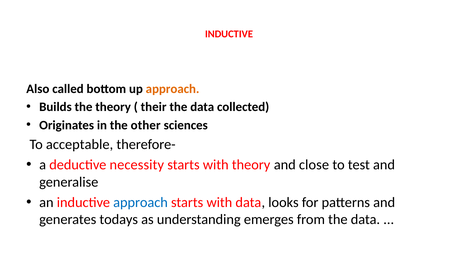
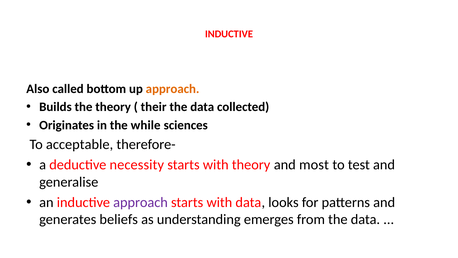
other: other -> while (146, 125)
close: close -> most (314, 165)
approach colour: blue -> purple (141, 202)
todays: todays -> beliefs (119, 219)
